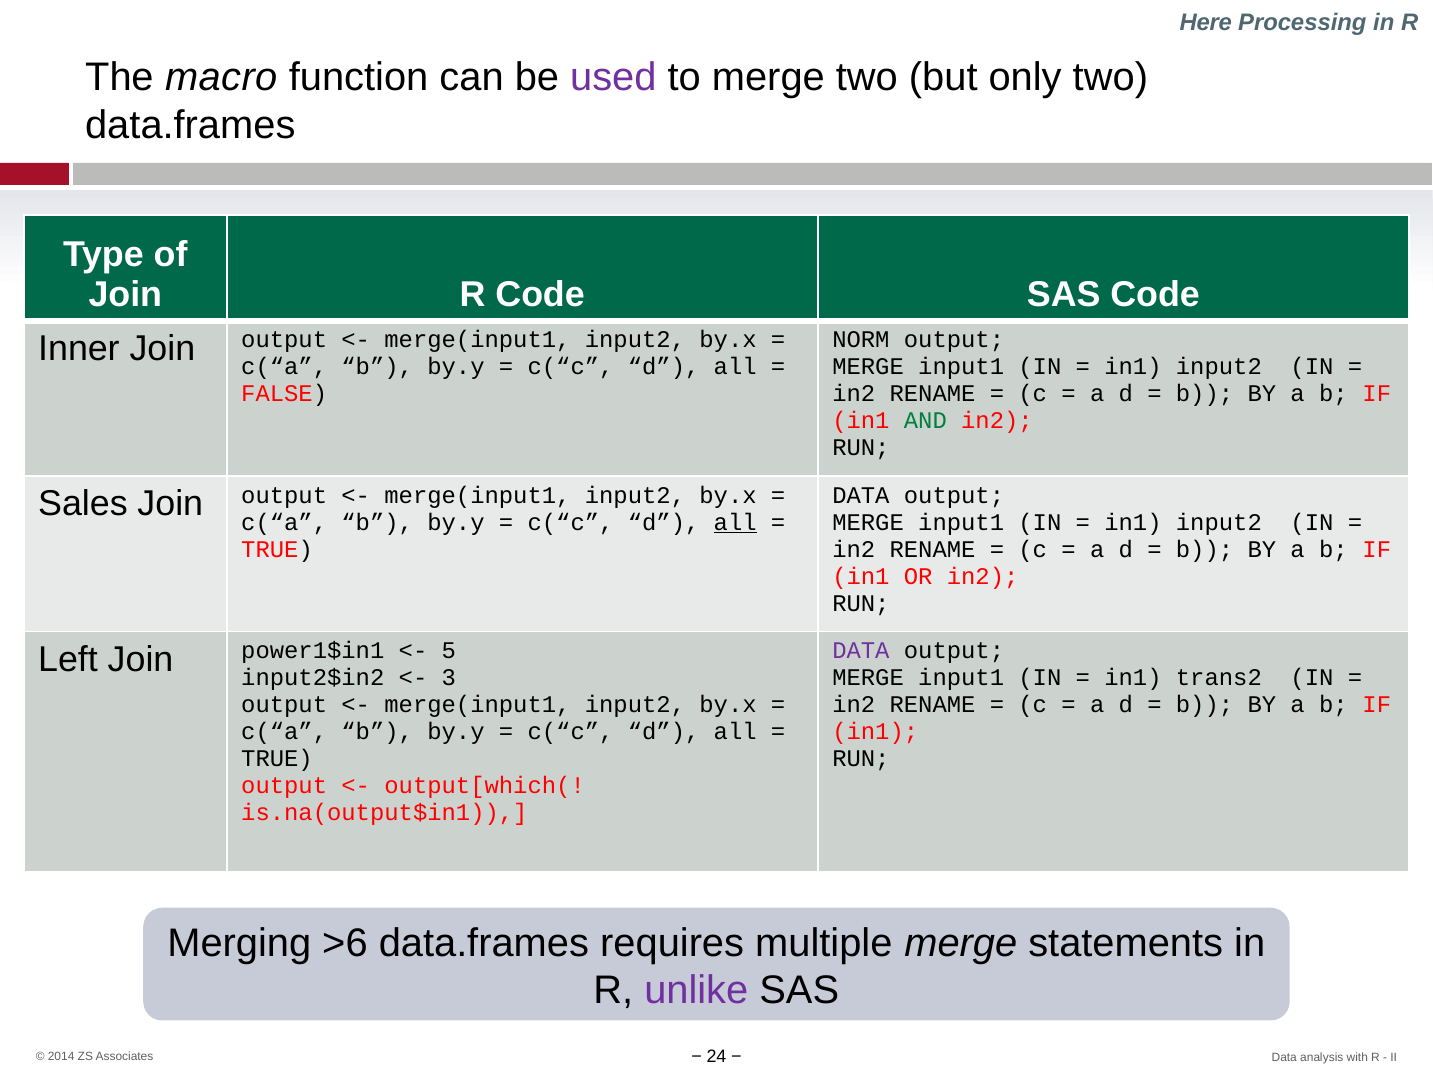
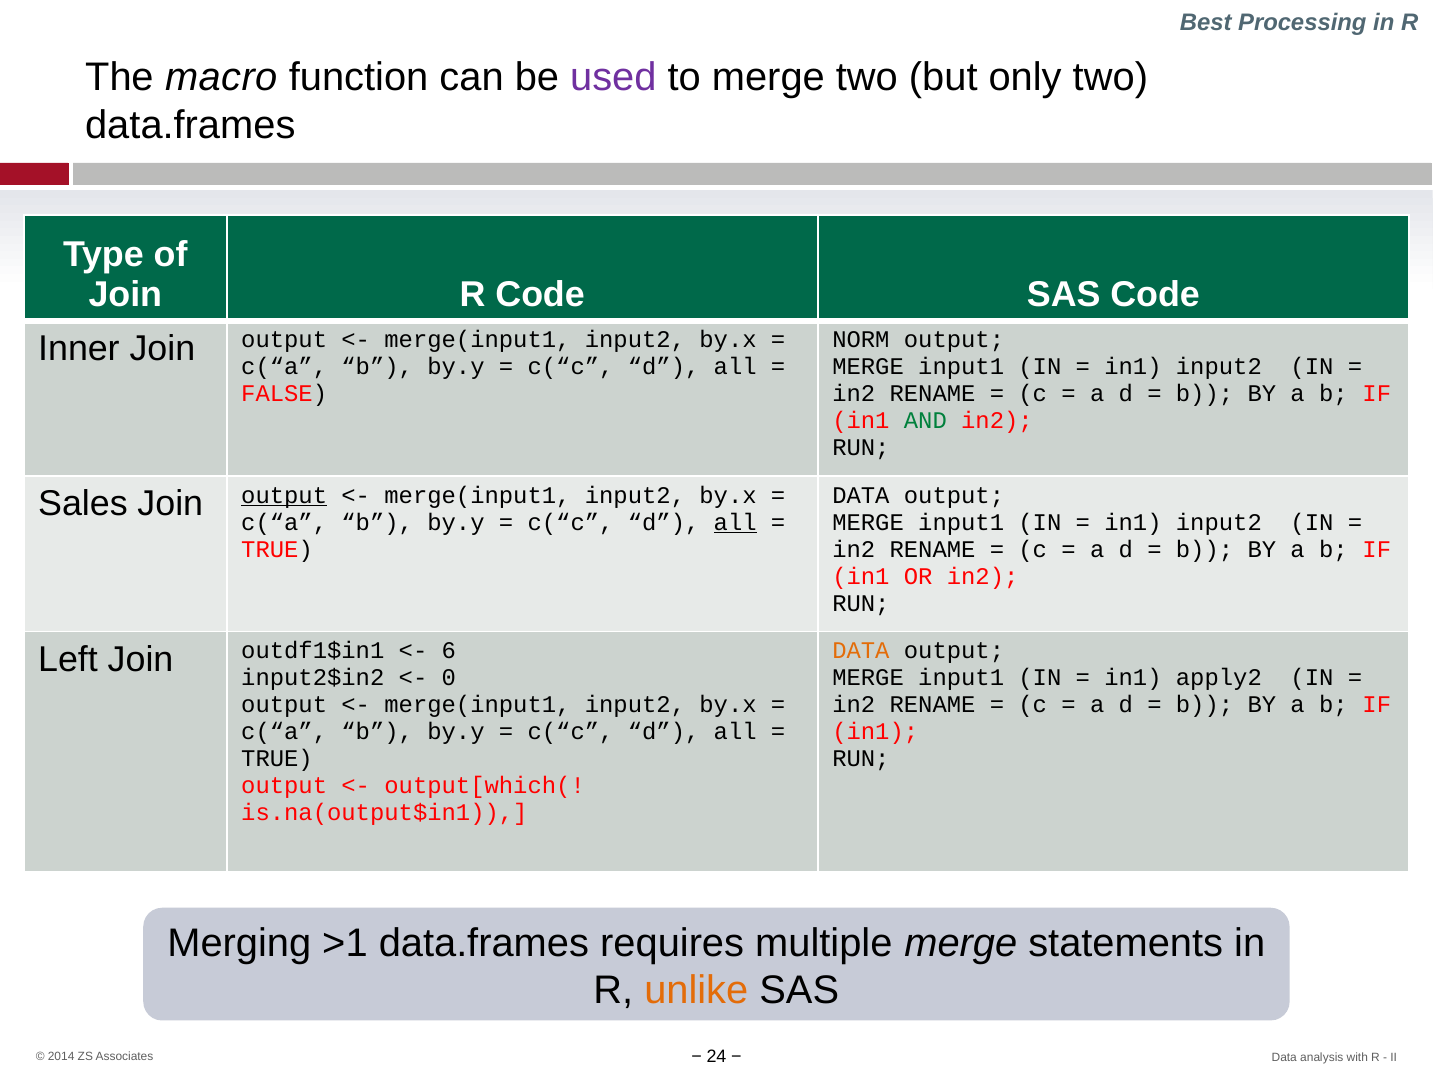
Here: Here -> Best (1206, 23)
output underline: none -> present (284, 495)
DATA colour: purple -> orange (861, 651)
power1$in1: power1$in1 -> outdf1$in1 (313, 651)
5: 5 -> 6 (449, 651)
3: 3 -> 0 (449, 678)
trans2: trans2 -> apply2 (1219, 678)
>6: >6 -> >1 (345, 943)
unlike colour: purple -> orange (696, 991)
